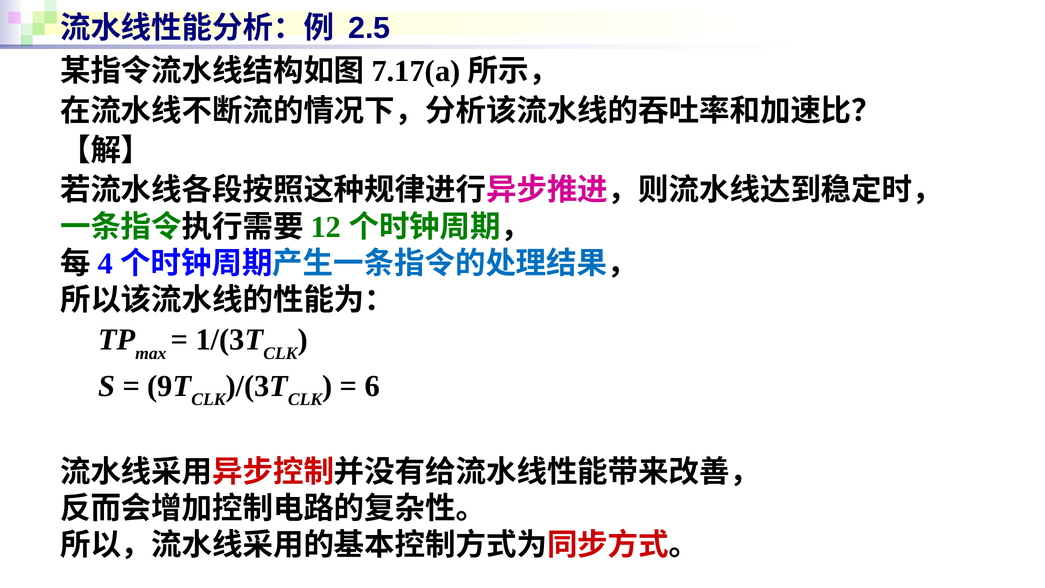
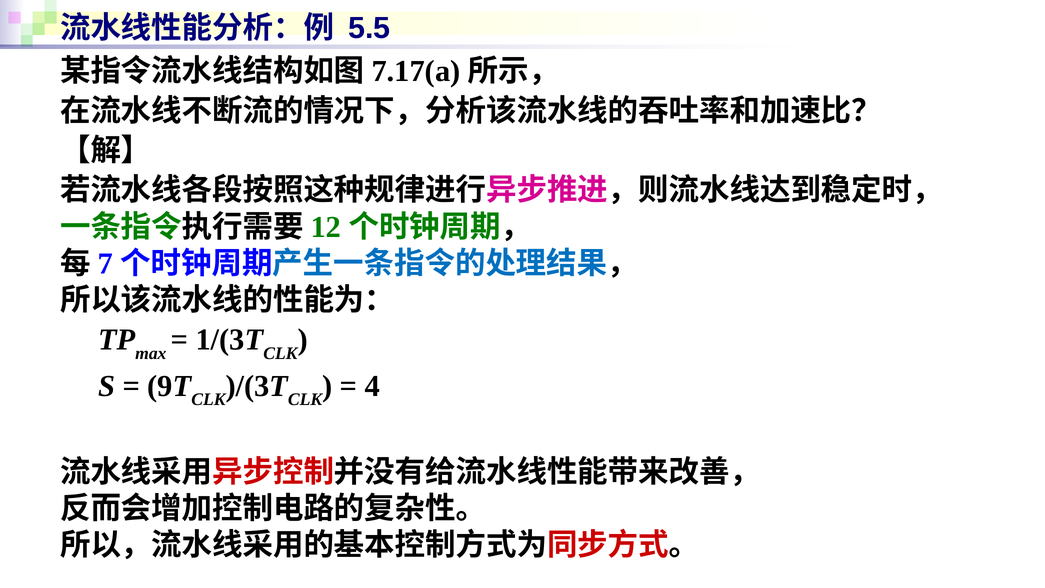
2.5: 2.5 -> 5.5 (369, 28)
4: 4 -> 7 (105, 264)
6: 6 -> 4 (372, 386)
